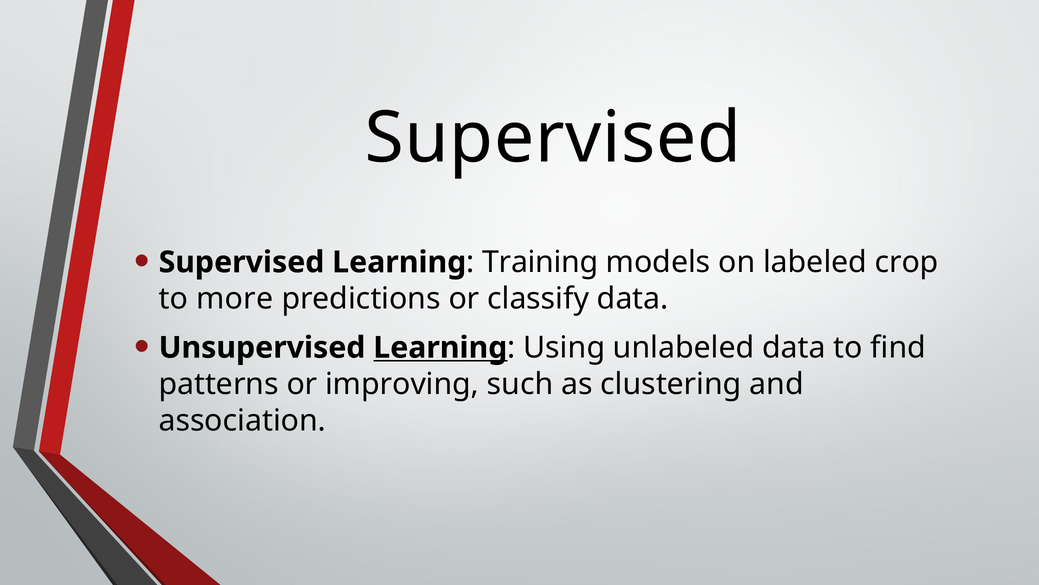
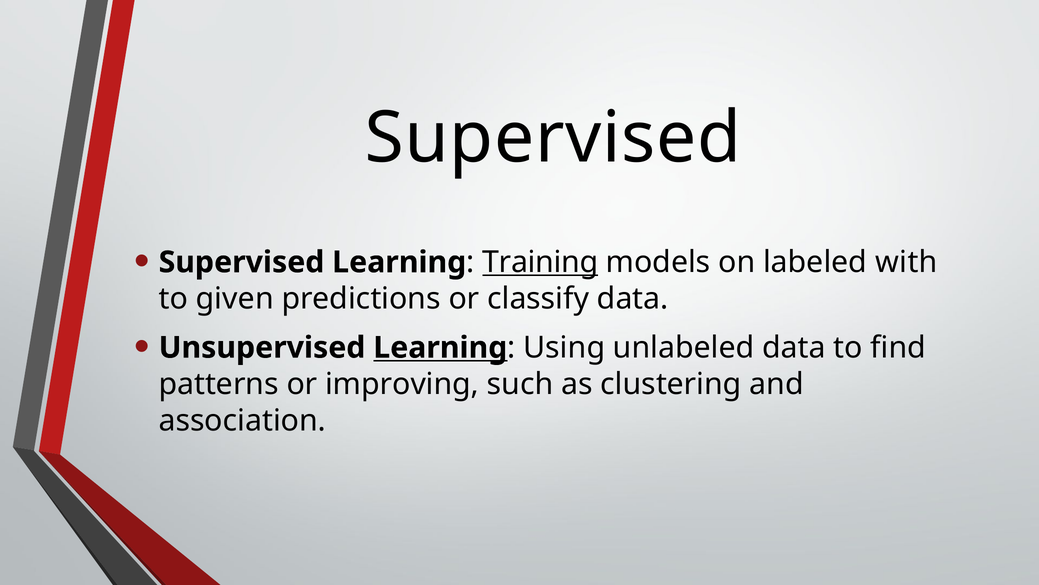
Training underline: none -> present (540, 262)
crop: crop -> with (906, 262)
more: more -> given (235, 298)
